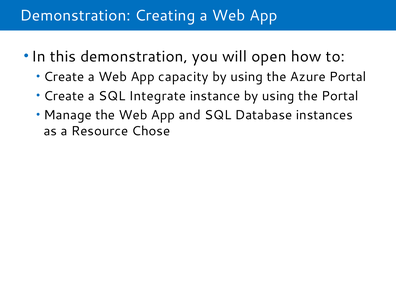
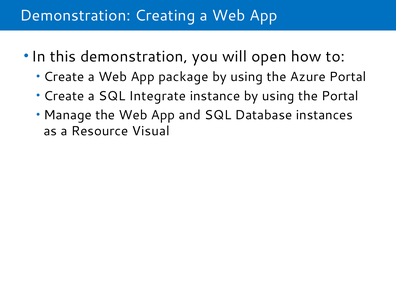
capacity: capacity -> package (183, 77)
Chose: Chose -> Visual (151, 131)
